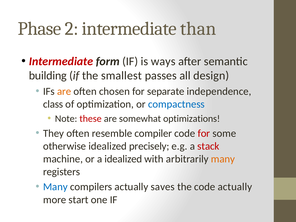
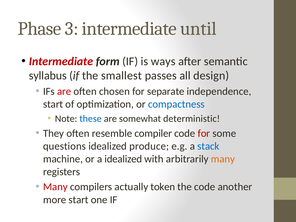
2: 2 -> 3 (72, 29)
than: than -> until (198, 29)
building: building -> syllabus (48, 76)
are colour: orange -> red (64, 91)
class: class -> start (53, 104)
these colour: red -> blue (91, 119)
optimizations: optimizations -> deterministic (192, 119)
otherwise: otherwise -> questions (65, 146)
precisely: precisely -> produce (149, 146)
stack colour: red -> blue (208, 146)
Many colour: blue -> red (55, 187)
saves: saves -> token (163, 187)
code actually: actually -> another (235, 187)
